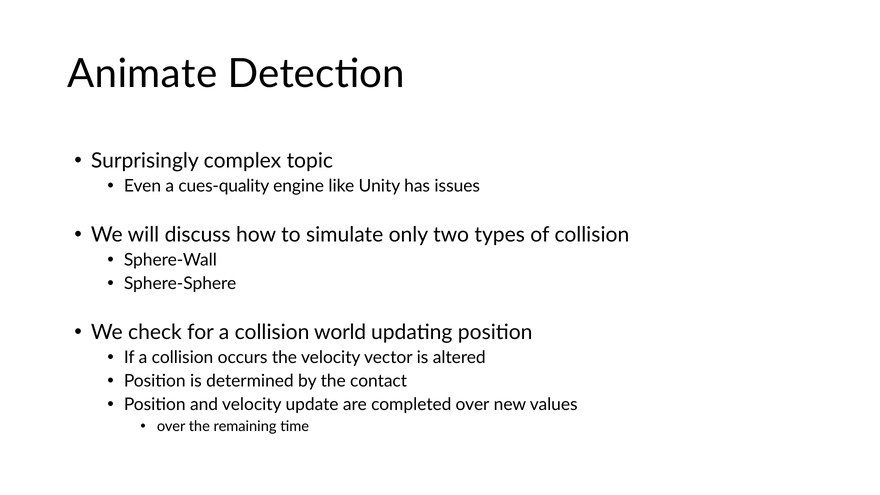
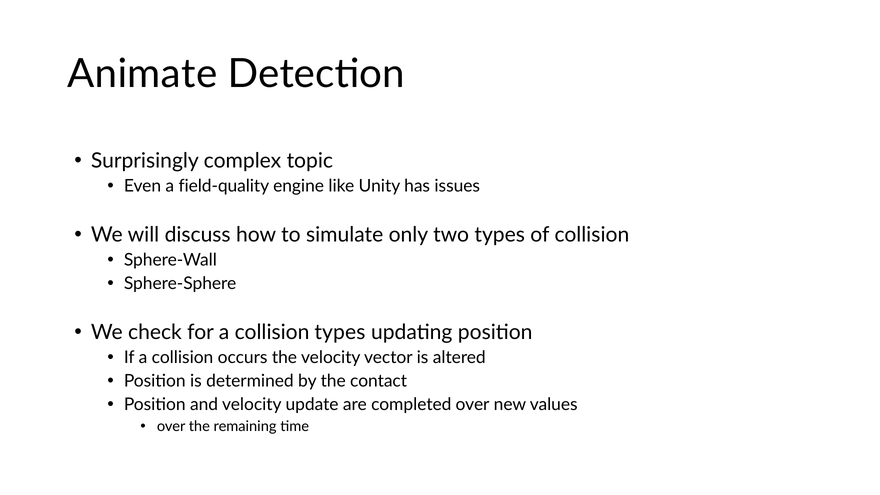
cues-quality: cues-quality -> field-quality (224, 186)
collision world: world -> types (340, 332)
